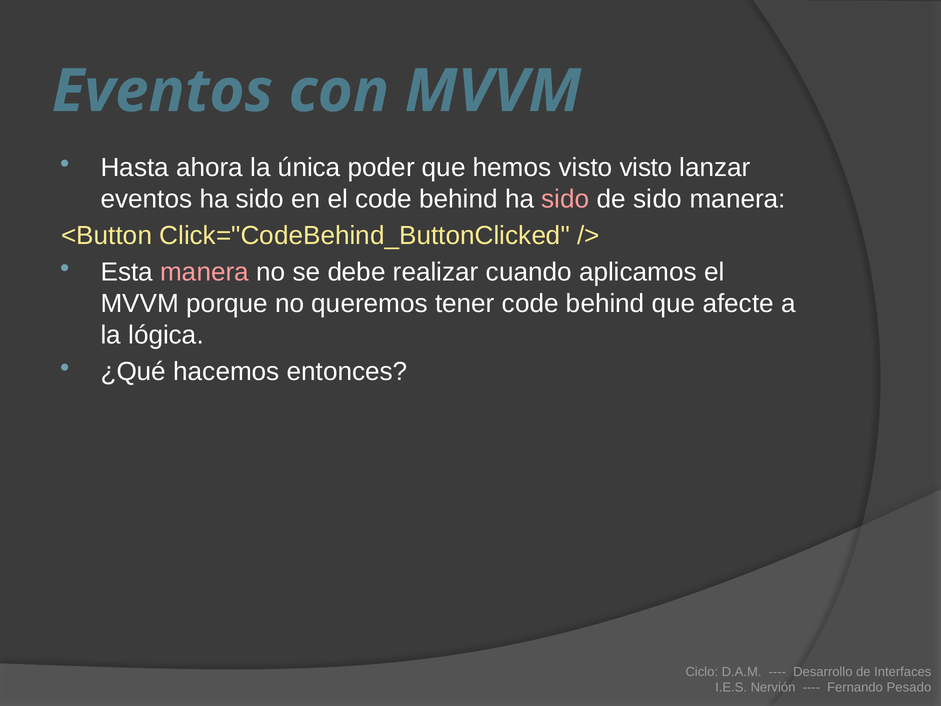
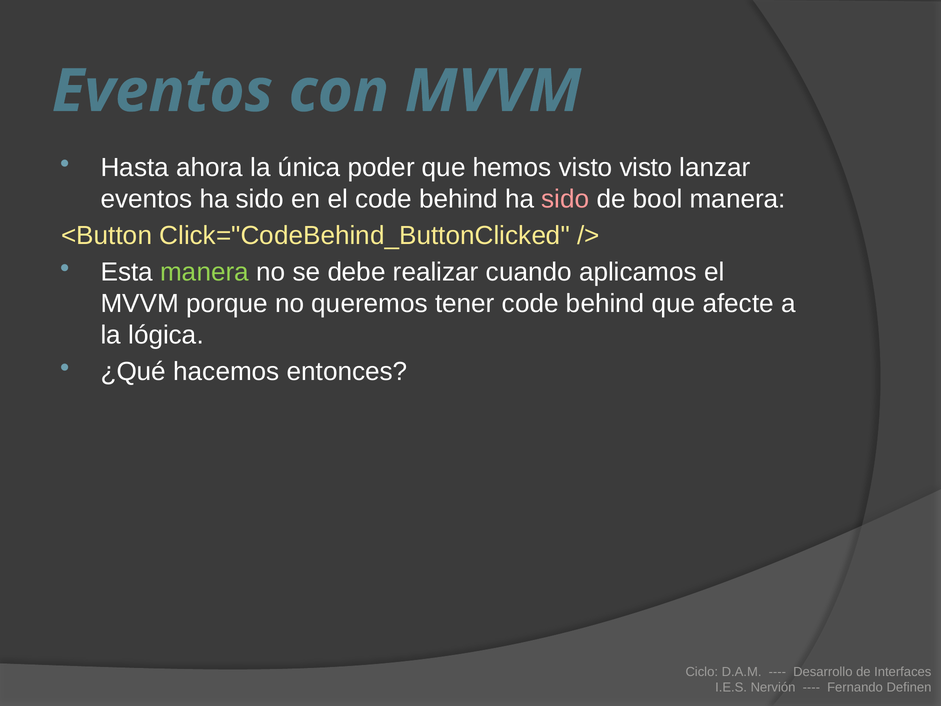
de sido: sido -> bool (658, 199)
manera colour: pink -> light green (205, 272)
Pesado: Pesado -> Definen (909, 687)
